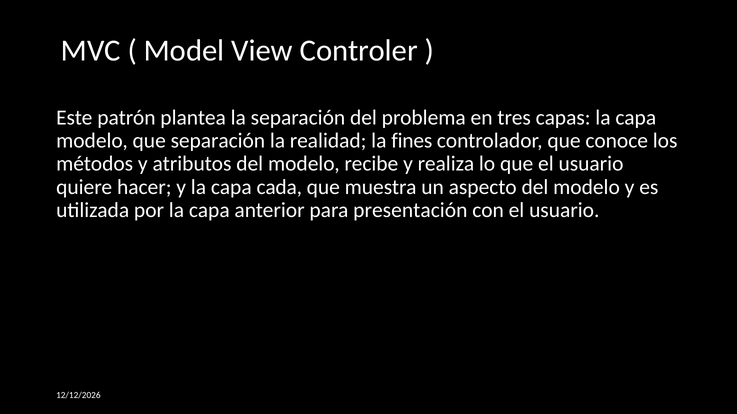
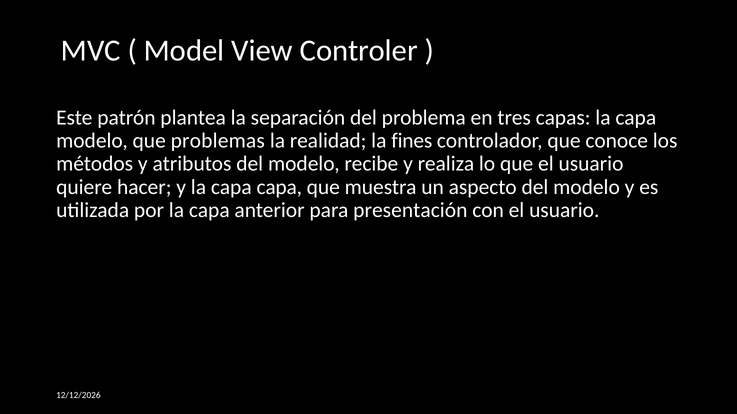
que separación: separación -> problemas (218, 141)
capa cada: cada -> capa (279, 187)
